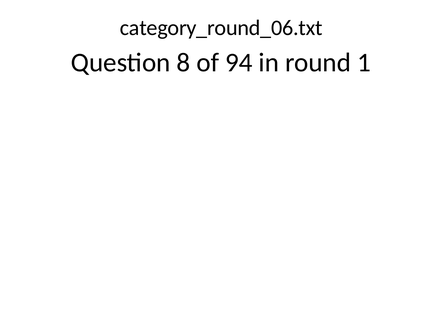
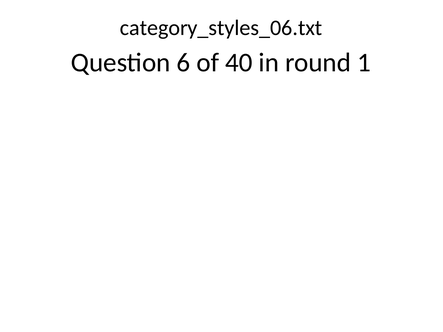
category_round_06.txt: category_round_06.txt -> category_styles_06.txt (221, 28)
8: 8 -> 6 (183, 63)
94: 94 -> 40 (239, 63)
